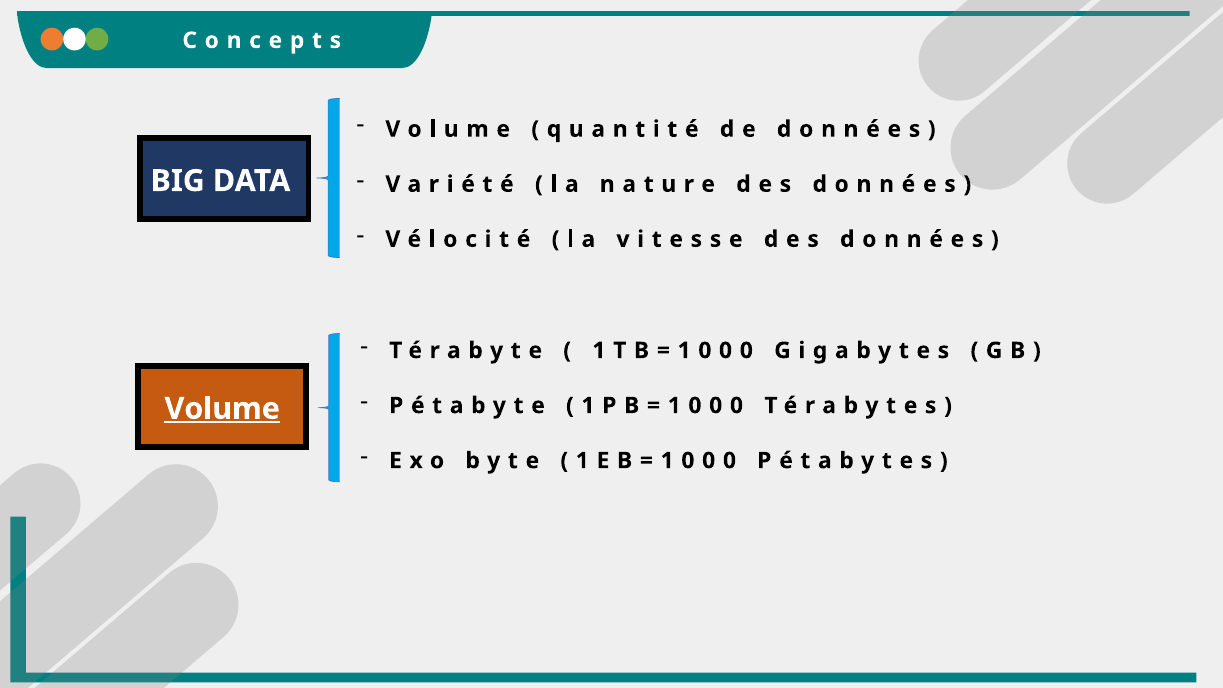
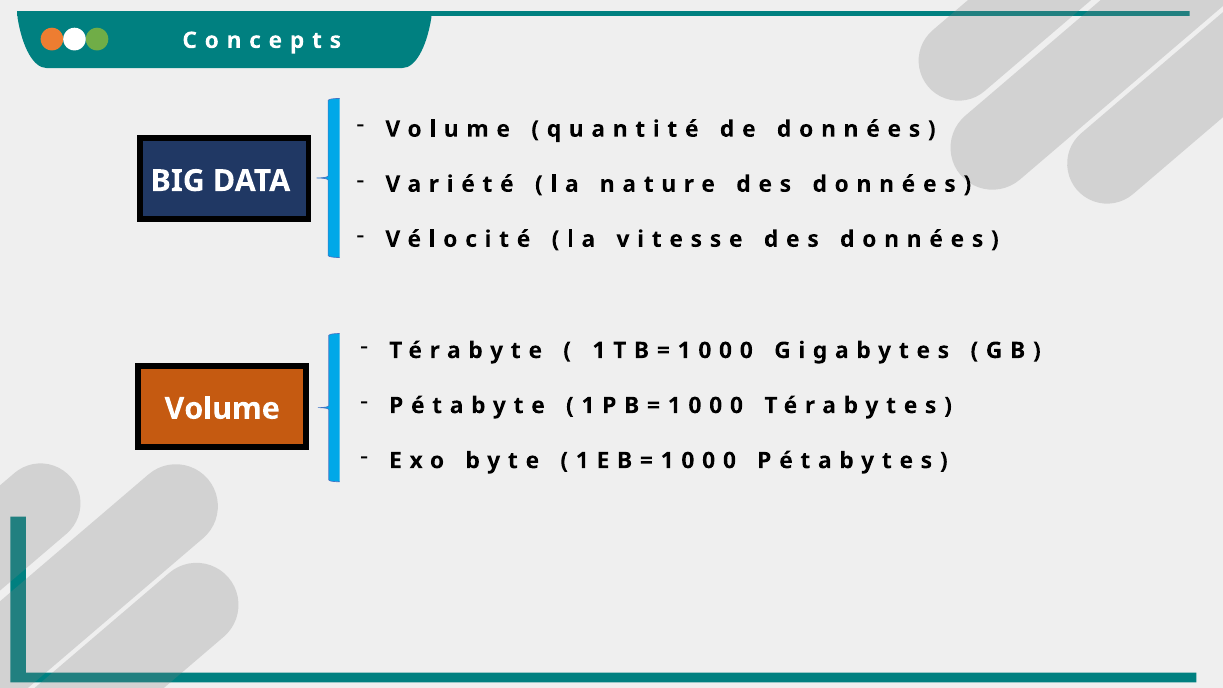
Volume underline: present -> none (222, 409)
